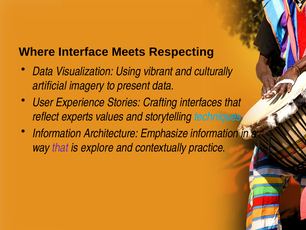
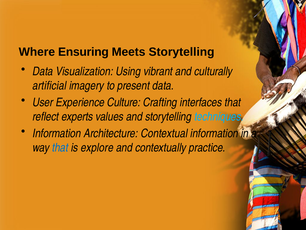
Interface: Interface -> Ensuring (83, 52)
Meets Respecting: Respecting -> Storytelling (182, 52)
Stories: Stories -> Culture (124, 102)
Emphasize: Emphasize -> Contextual (164, 133)
that colour: purple -> blue (60, 147)
